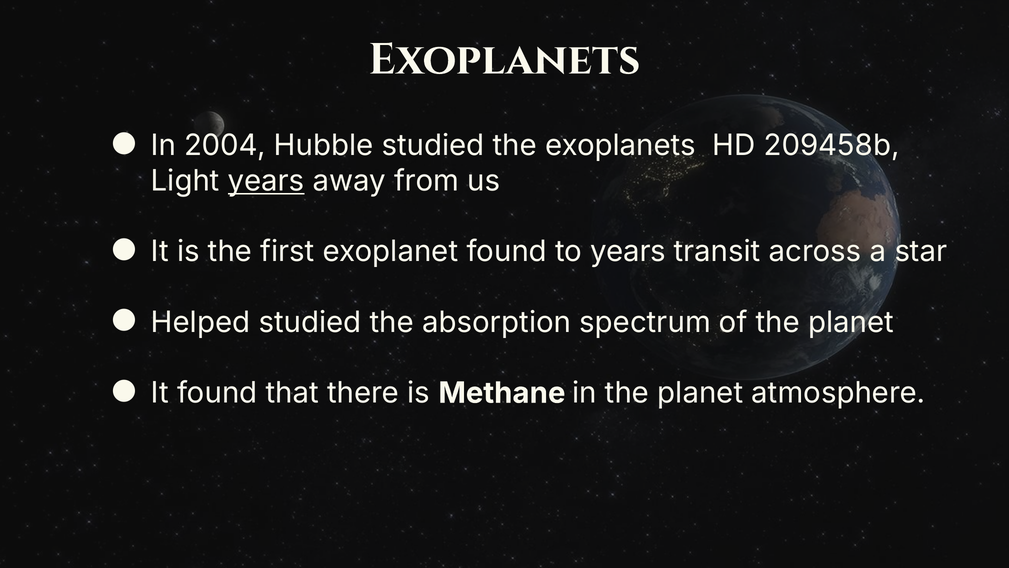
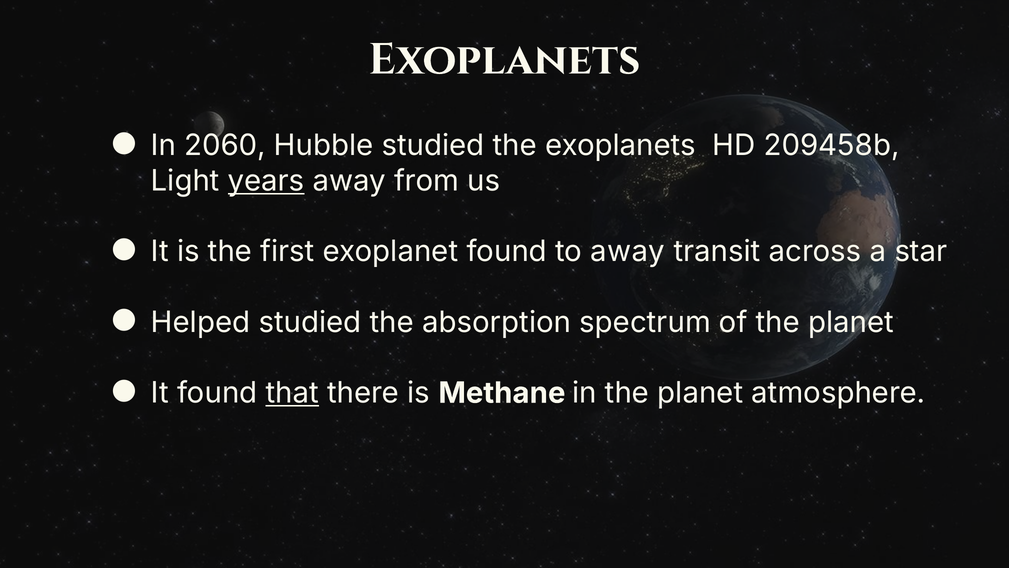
2004: 2004 -> 2060 (225, 146)
to years: years -> away (628, 252)
that underline: none -> present (292, 393)
